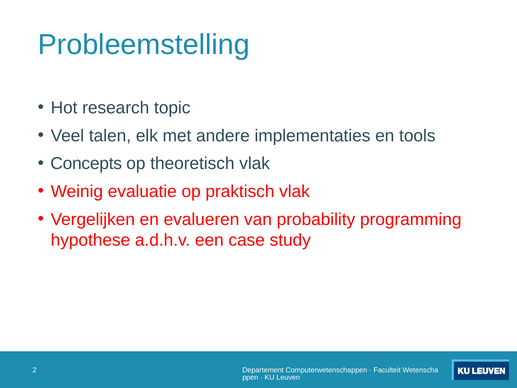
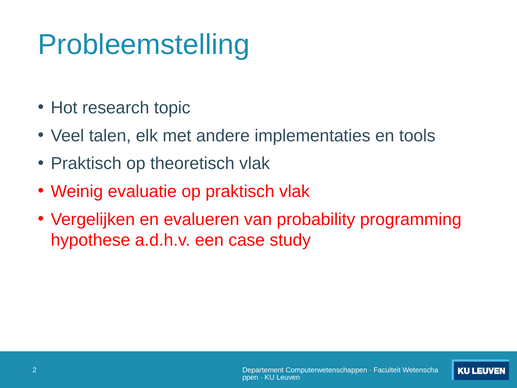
Concepts: Concepts -> Praktisch (86, 163)
